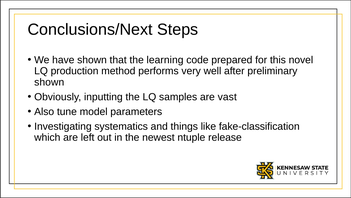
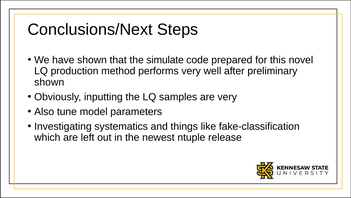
learning: learning -> simulate (165, 60)
are vast: vast -> very (227, 97)
